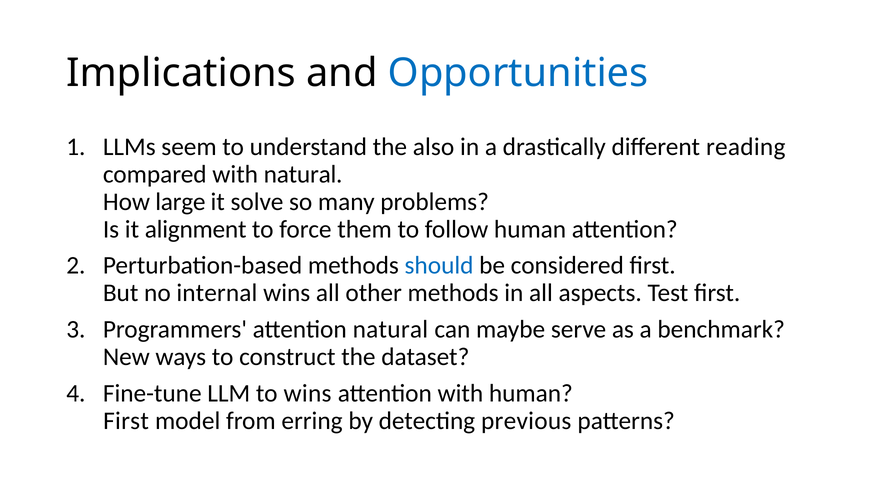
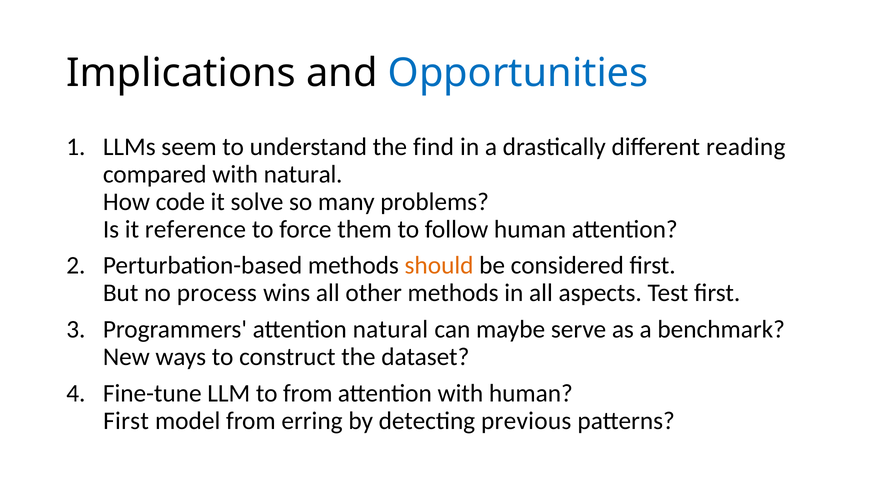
also: also -> find (433, 147)
large: large -> code (180, 202)
alignment: alignment -> reference (195, 229)
should colour: blue -> orange (439, 265)
internal: internal -> process (217, 293)
to wins: wins -> from (308, 393)
